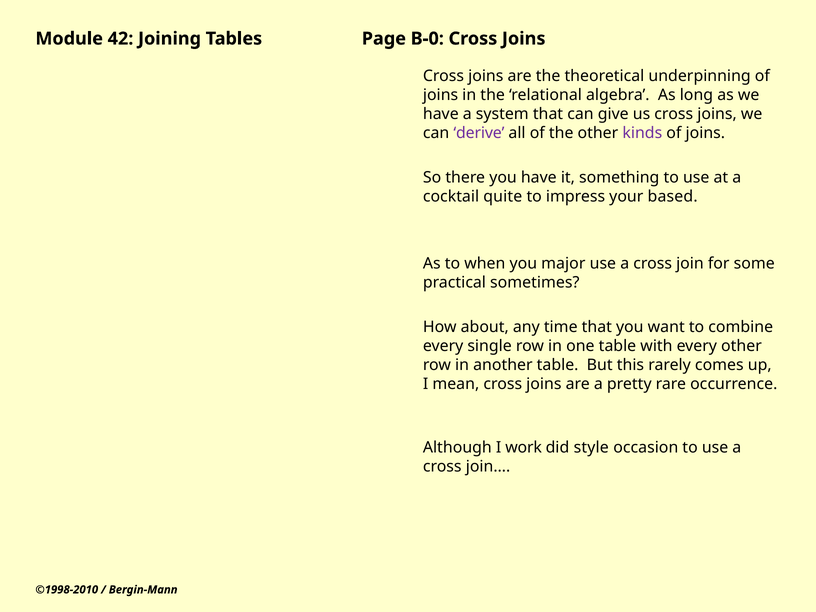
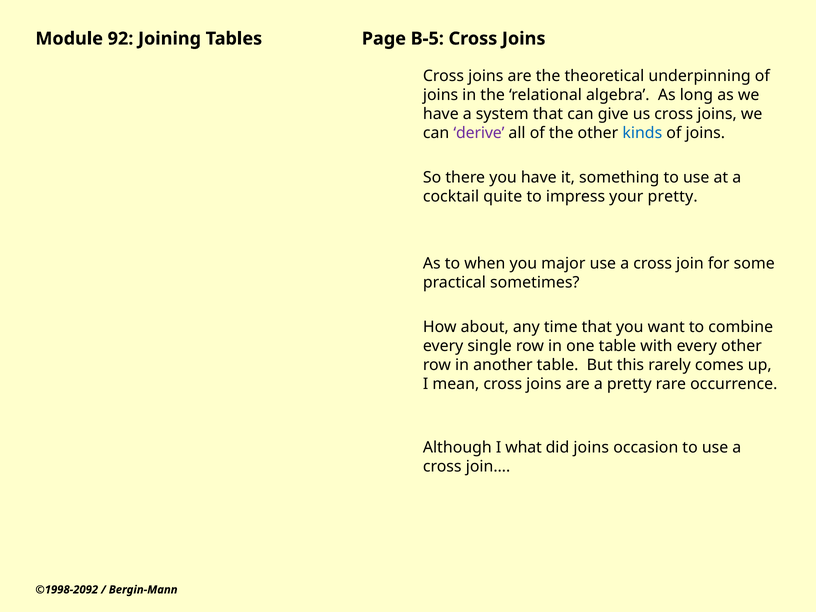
42: 42 -> 92 (121, 39)
B-0: B-0 -> B-5 (427, 39)
kinds colour: purple -> blue (642, 133)
your based: based -> pretty (673, 197)
work: work -> what (524, 447)
did style: style -> joins (591, 447)
©1998-2010: ©1998-2010 -> ©1998-2092 (67, 590)
